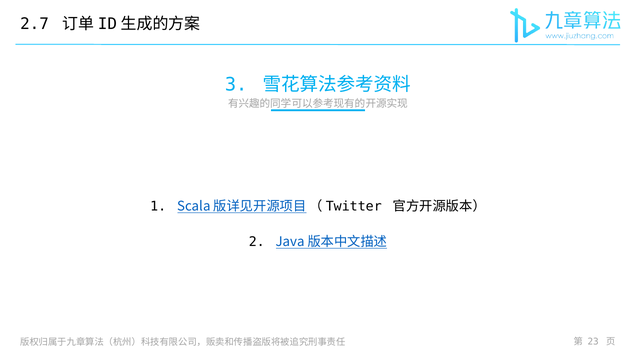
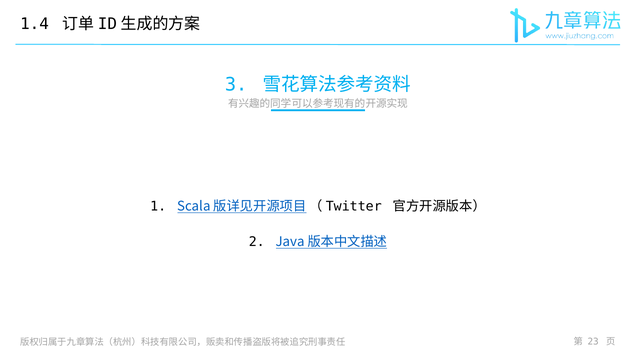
2.7: 2.7 -> 1.4 (35, 24)
